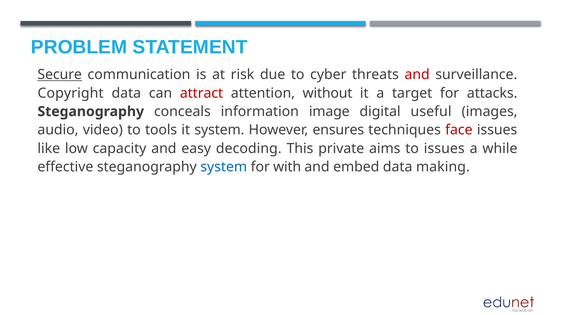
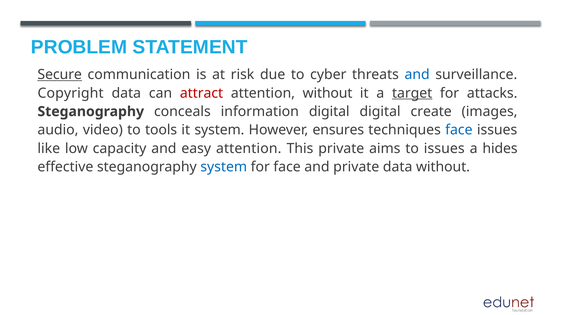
and colour: red -> blue (417, 75)
target underline: none -> present (412, 93)
information image: image -> digital (329, 112)
useful: useful -> create (431, 112)
face colour: red -> blue (459, 130)
easy decoding: decoding -> attention (249, 149)
while: while -> hides (500, 149)
for with: with -> face (287, 167)
and embed: embed -> private (356, 167)
data making: making -> without (443, 167)
